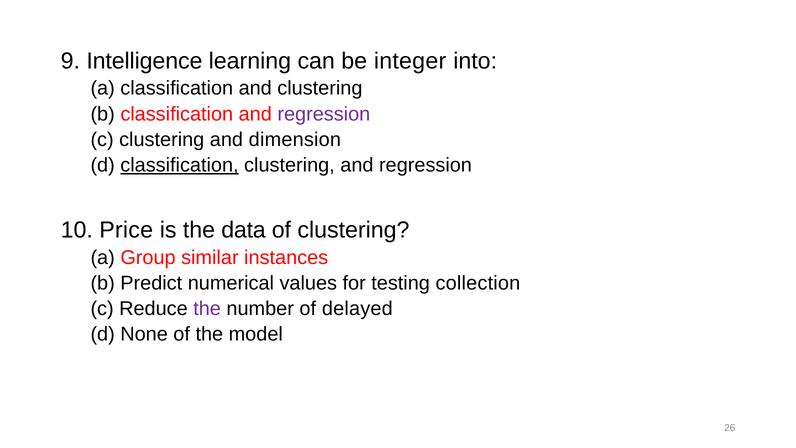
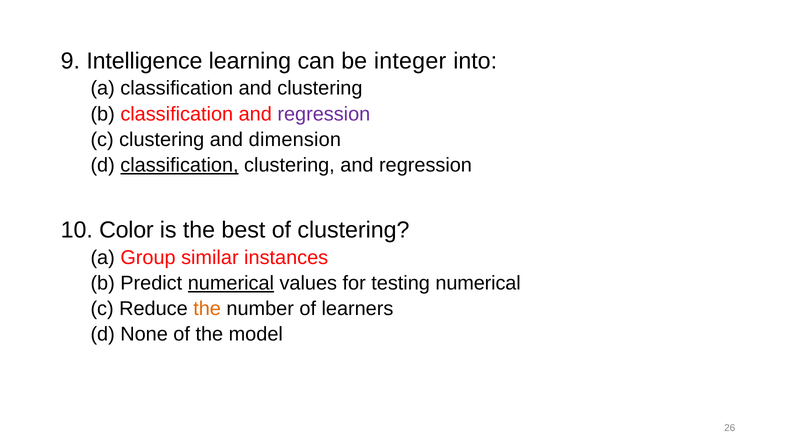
Price: Price -> Color (126, 230)
data: data -> best (243, 230)
numerical underline: none -> present (231, 283)
testing collection: collection -> numerical (478, 283)
the colour: purple -> orange (207, 309)
delayed: delayed -> learners (357, 309)
